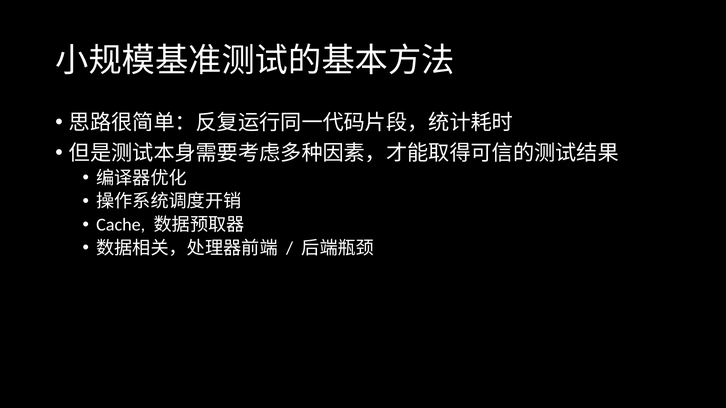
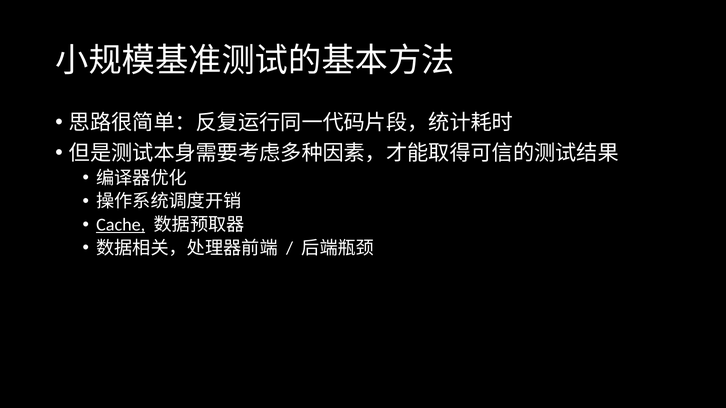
Cache underline: none -> present (121, 225)
